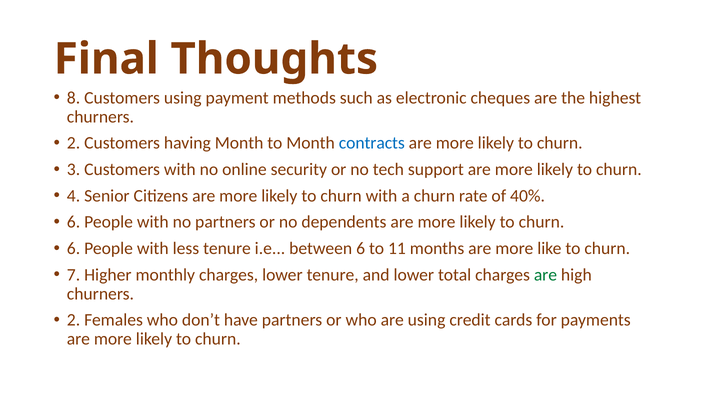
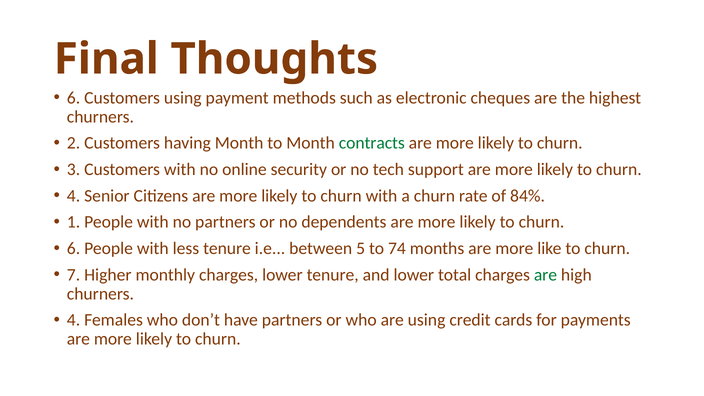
8: 8 -> 6 (74, 98)
contracts colour: blue -> green (372, 143)
40%: 40% -> 84% (528, 196)
6: 6 -> 1 (74, 222)
between 6: 6 -> 5 (361, 248)
11: 11 -> 74 (397, 248)
2: 2 -> 4 (74, 320)
